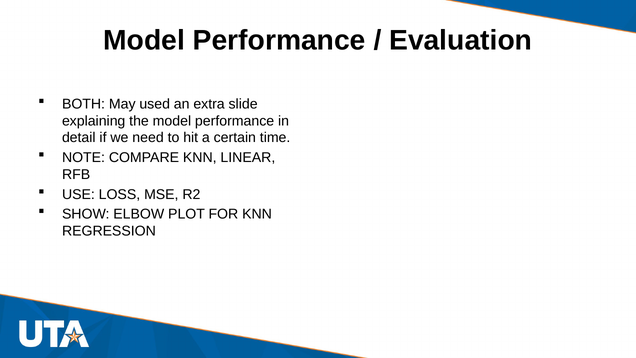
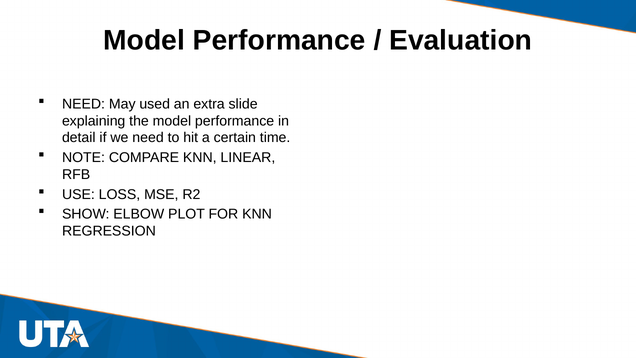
BOTH: BOTH -> NEED (84, 104)
